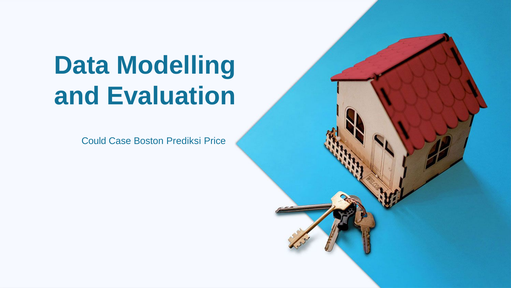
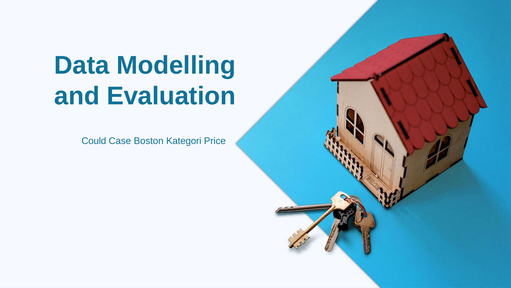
Prediksi: Prediksi -> Kategori (184, 141)
